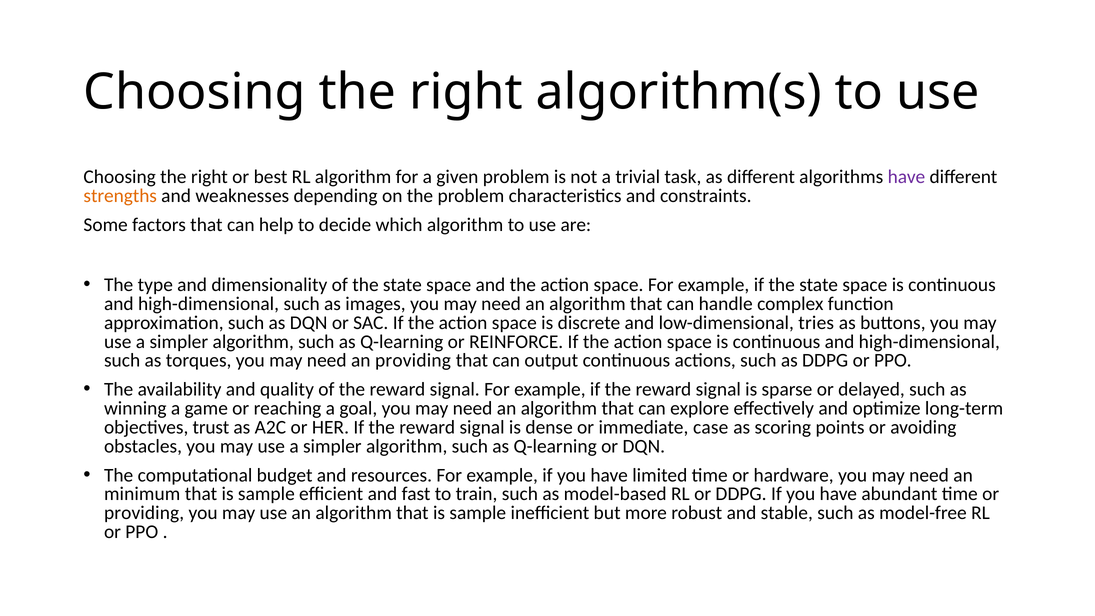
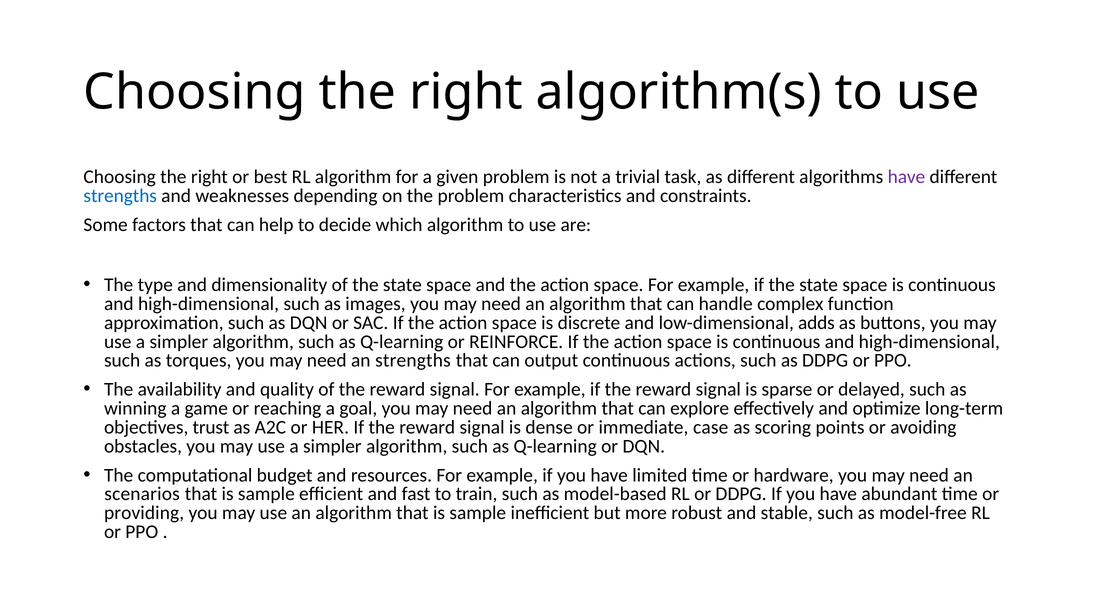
strengths colour: orange -> blue (120, 196)
tries: tries -> adds (816, 323)
an providing: providing -> strengths (413, 360)
minimum: minimum -> scenarios (142, 494)
